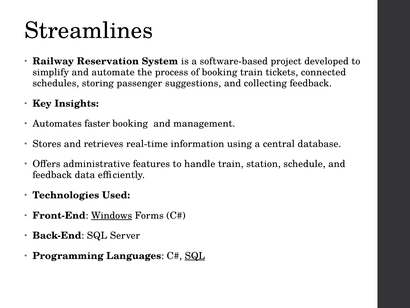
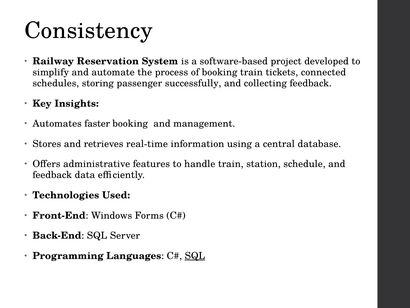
Streamlines: Streamlines -> Consistency (89, 31)
suggestions: suggestions -> successfully (193, 83)
Windows underline: present -> none (112, 215)
